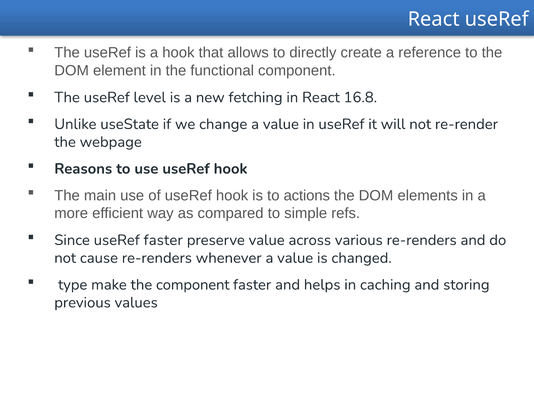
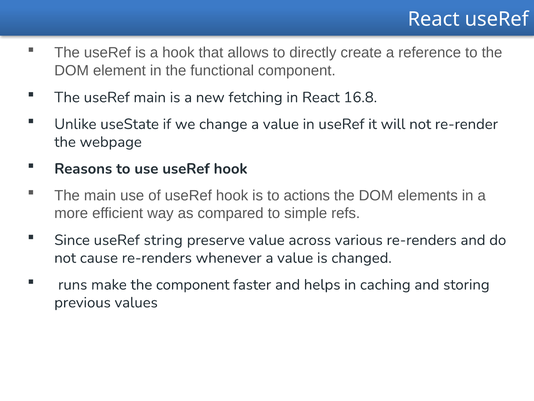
useRef level: level -> main (150, 97)
useRef faster: faster -> string (163, 240)
type: type -> runs (73, 284)
